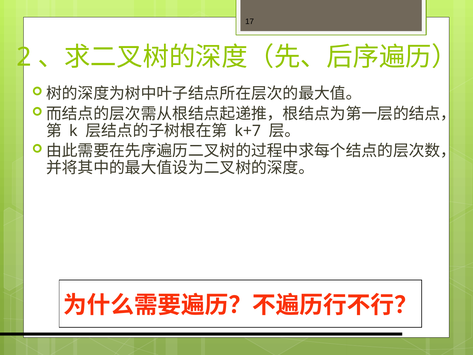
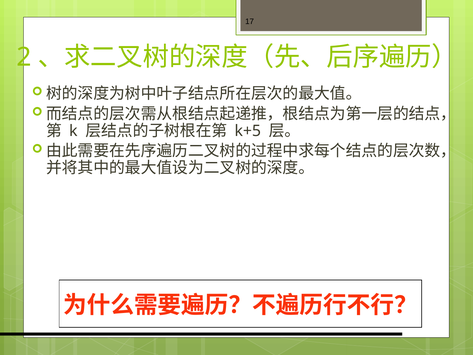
k+7: k+7 -> k+5 (248, 131)
